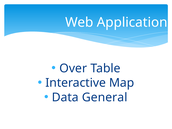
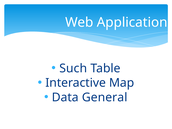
Over: Over -> Such (73, 68)
